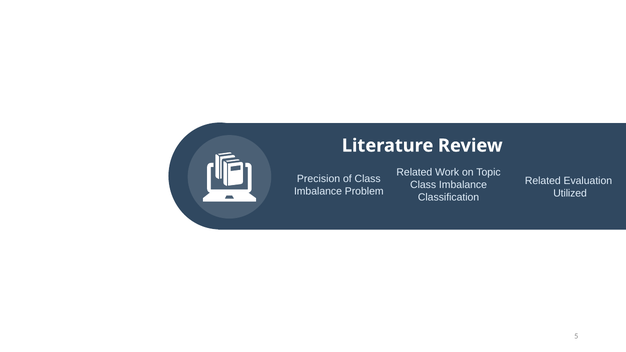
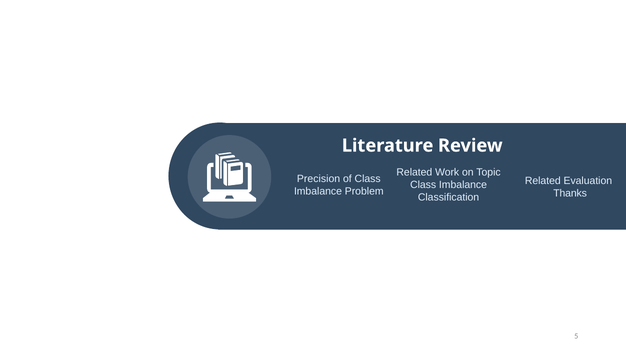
Utilized: Utilized -> Thanks (570, 193)
